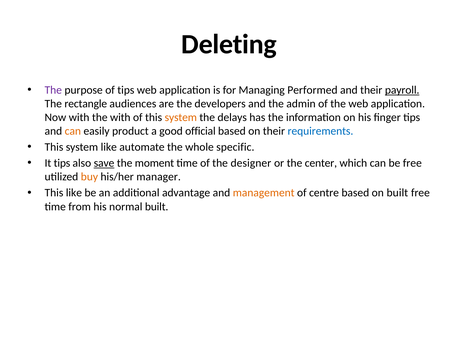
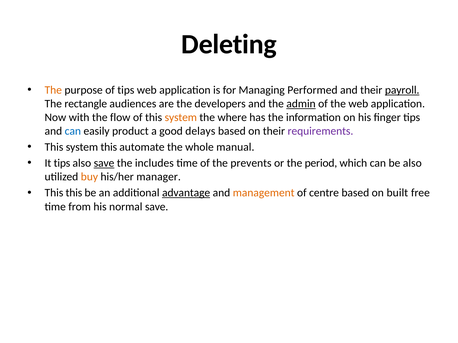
The colour: purple -> orange (53, 90)
admin underline: none -> present (301, 104)
the with: with -> flow (120, 118)
delays: delays -> where (232, 118)
can colour: orange -> blue (73, 131)
official: official -> delays (200, 131)
requirements colour: blue -> purple (320, 131)
system like: like -> this (109, 147)
specific: specific -> manual (235, 147)
moment: moment -> includes (154, 163)
designer: designer -> prevents (251, 163)
center: center -> period (321, 163)
be free: free -> also (412, 163)
This like: like -> this (74, 193)
advantage underline: none -> present (186, 193)
normal built: built -> save (157, 207)
